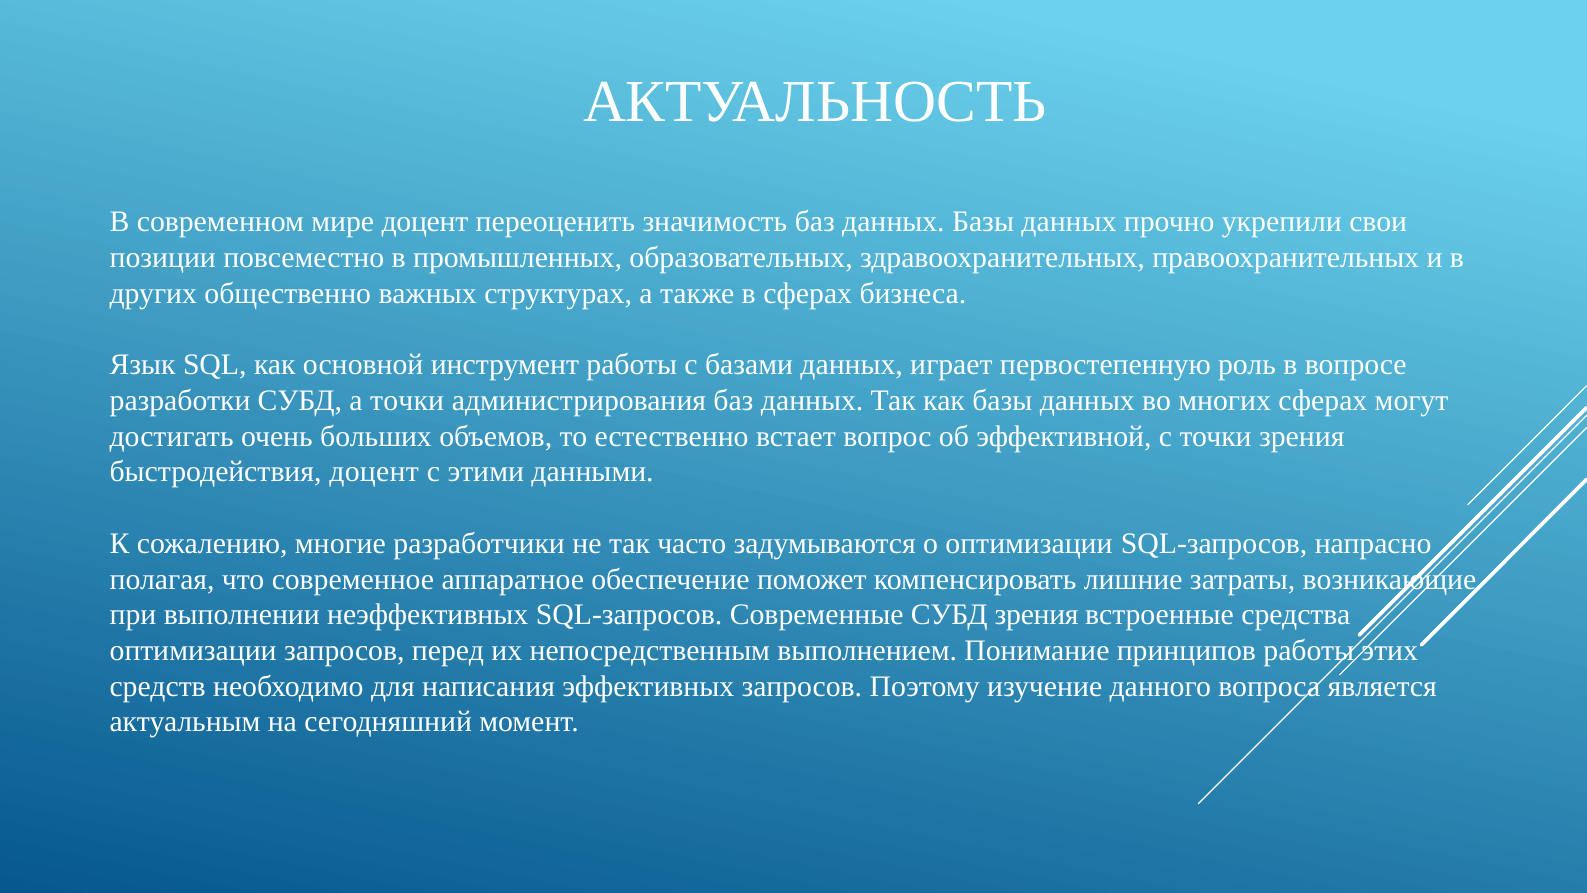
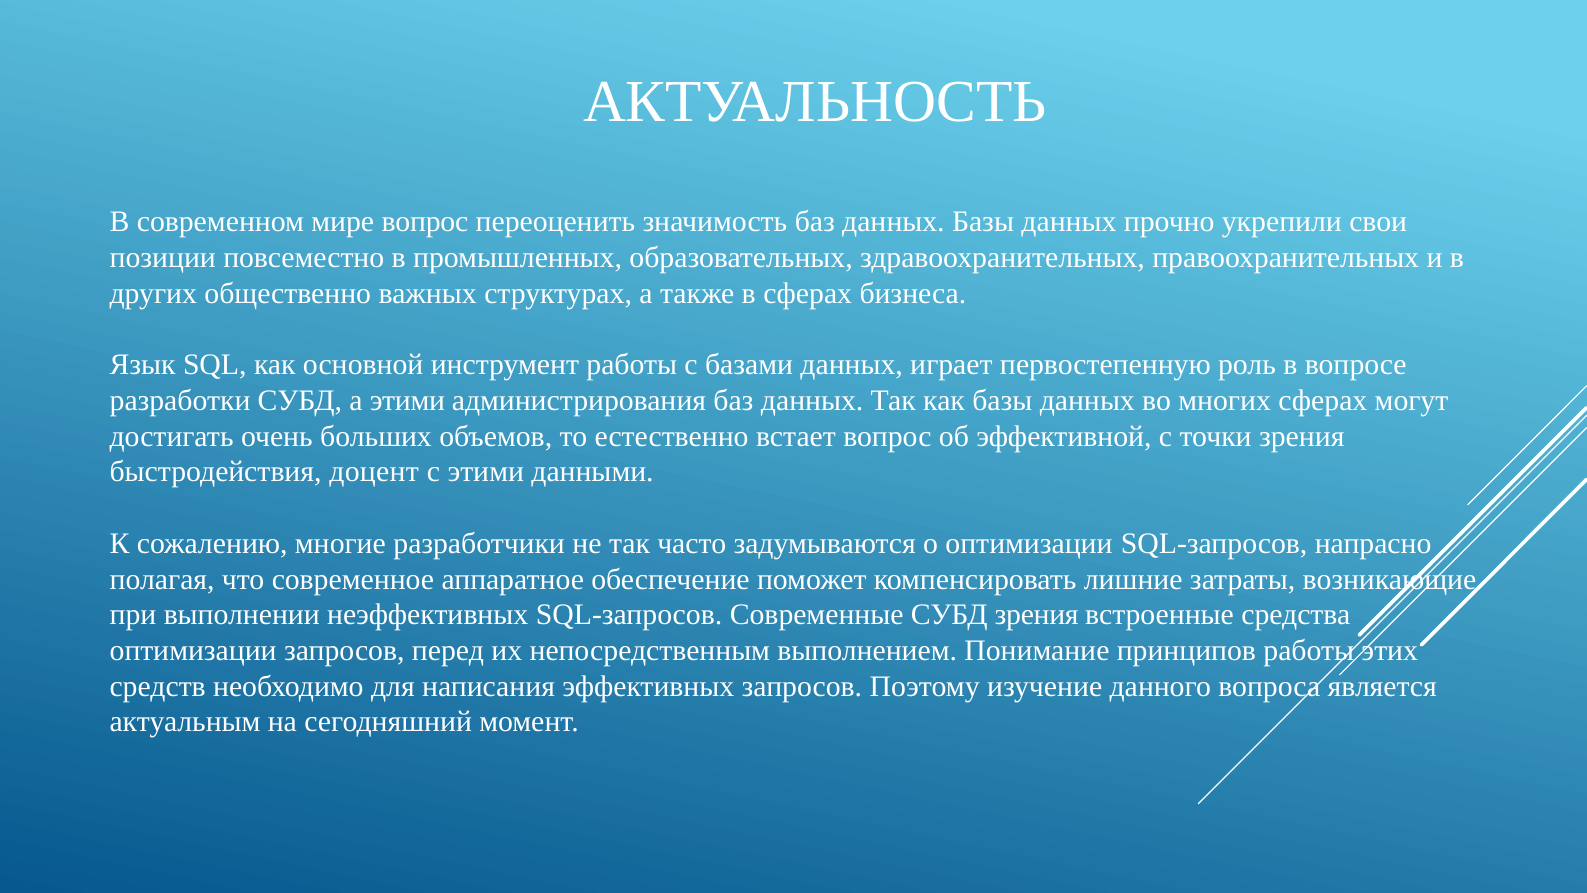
мире доцент: доцент -> вопрос (425, 222)
а точки: точки -> этими (407, 400)
